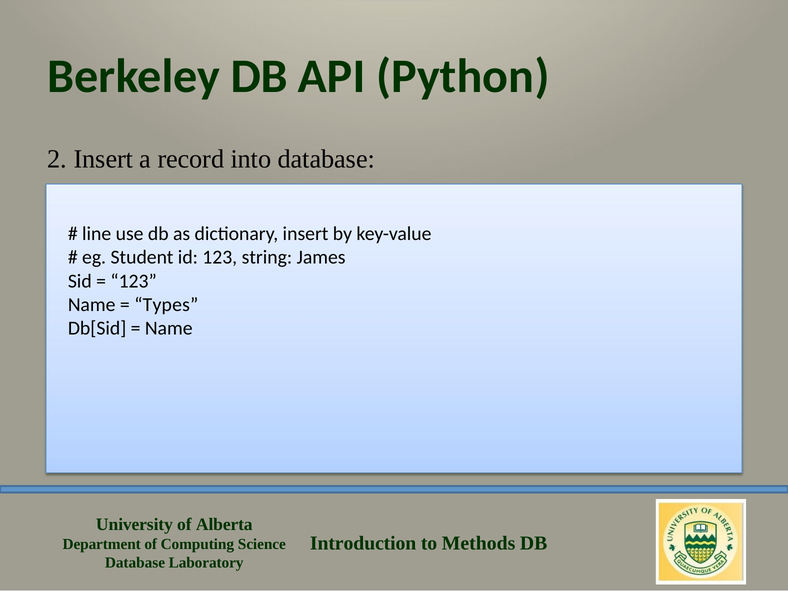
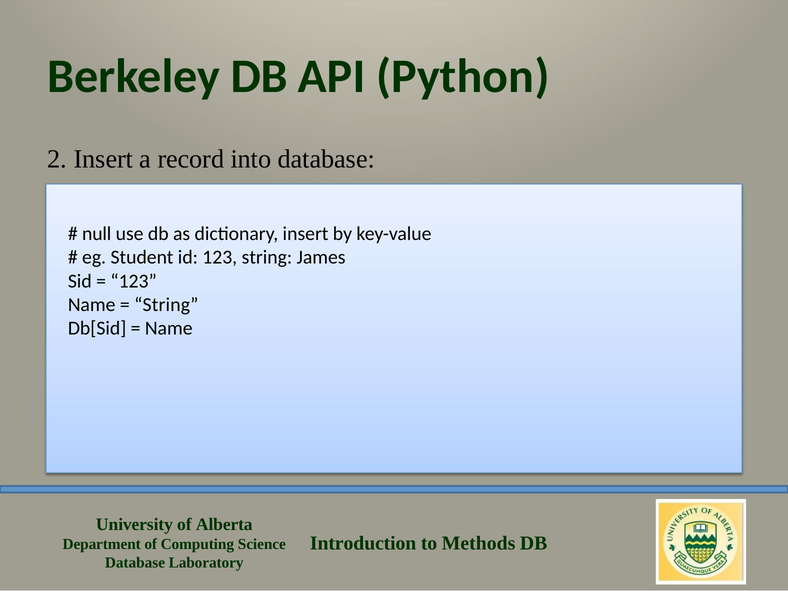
line: line -> null (97, 234)
Types: Types -> String (166, 305)
